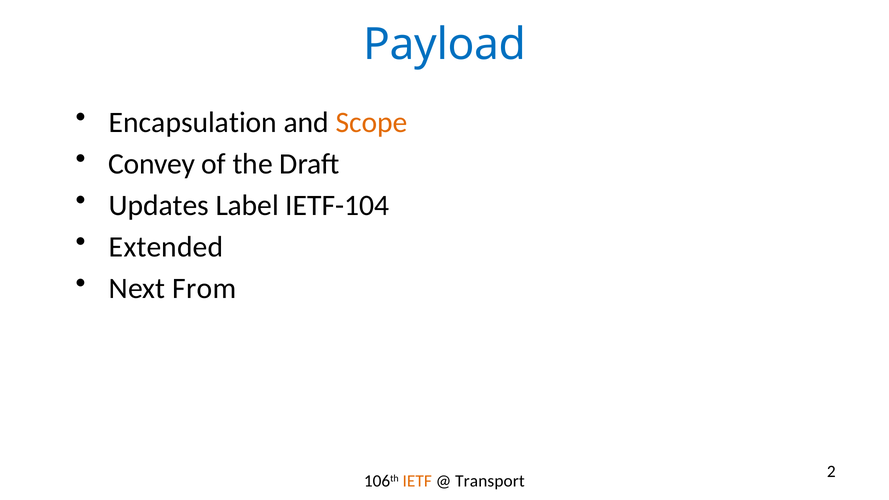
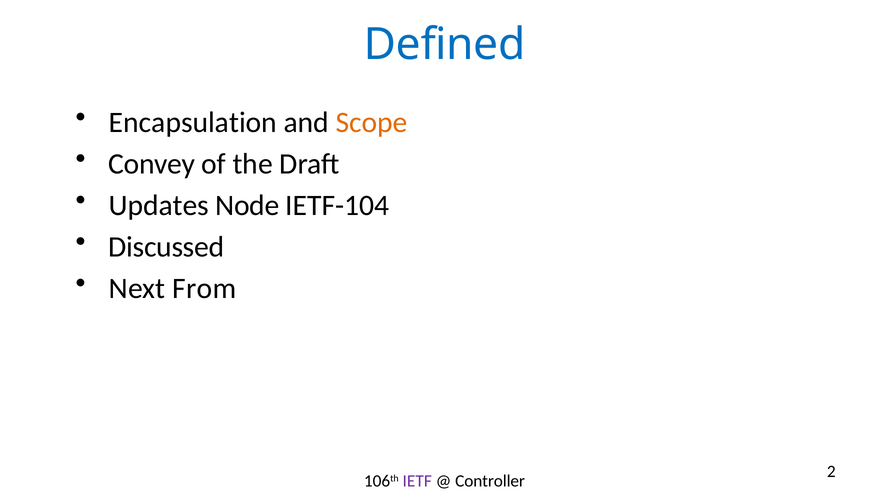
Payload: Payload -> Defined (445, 45)
Label: Label -> Node (247, 205)
Extended: Extended -> Discussed (166, 247)
IETF colour: orange -> purple (417, 481)
Transport: Transport -> Controller (490, 481)
